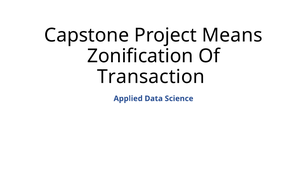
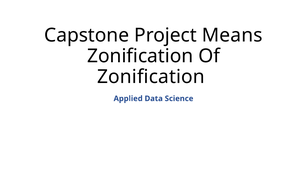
Transaction: Transaction -> Zonification (151, 77)
